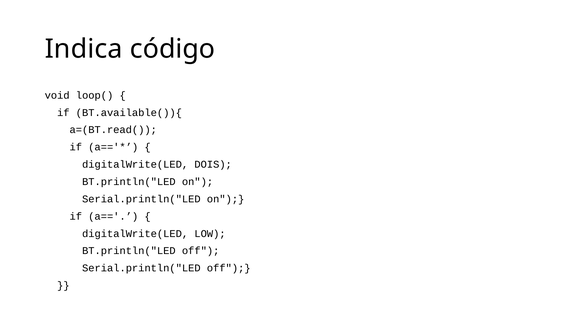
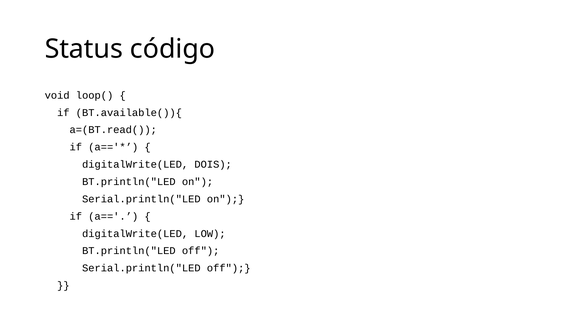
Indica: Indica -> Status (84, 49)
